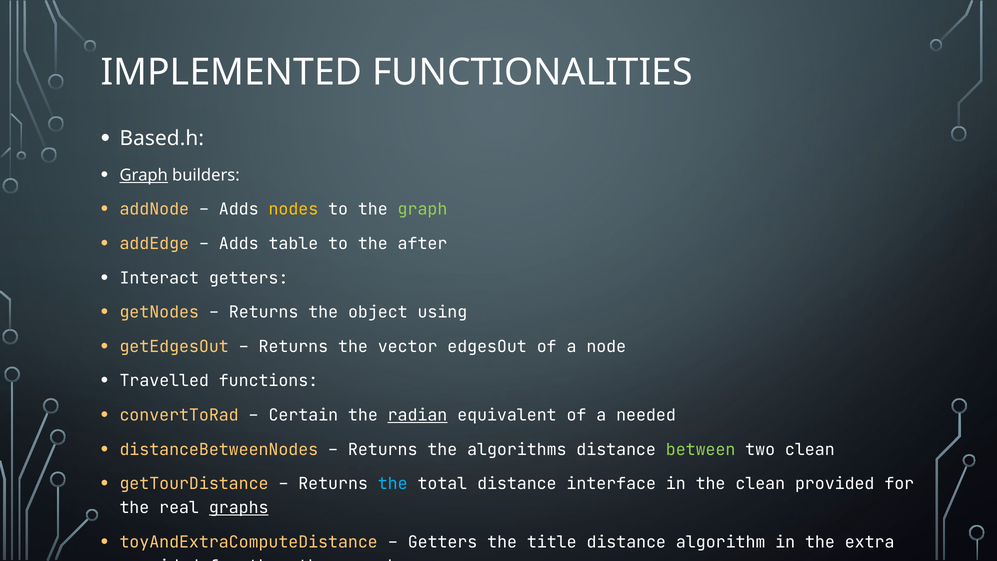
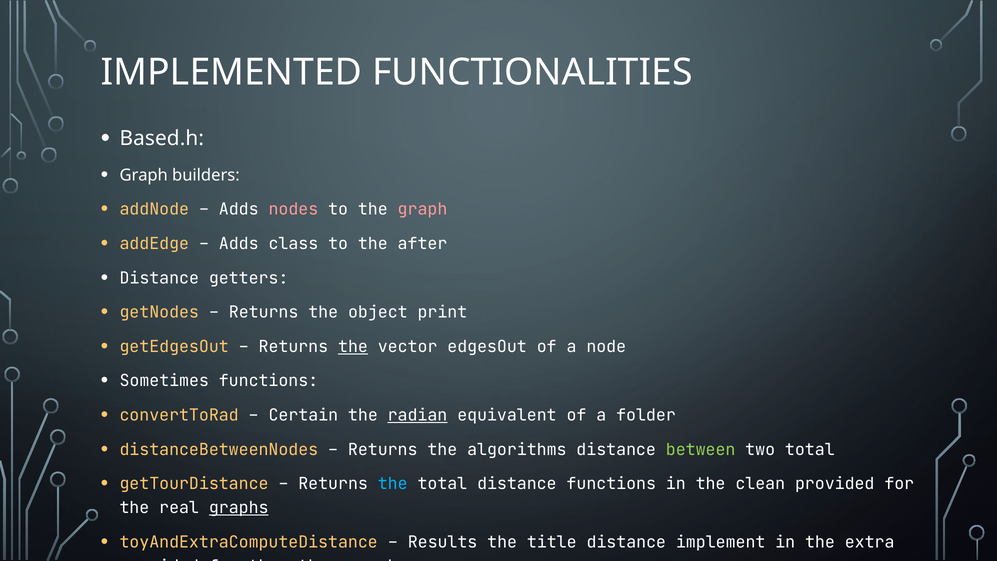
Graph underline: present -> none (144, 175)
nodes colour: yellow -> pink (293, 209)
graph colour: light green -> pink (422, 209)
table: table -> class (293, 244)
Interact: Interact -> Distance (159, 278)
using: using -> print (442, 312)
the underline: none -> present (353, 347)
Travelled: Travelled -> Sometimes (164, 381)
needed: needed -> folder (646, 415)
two clean: clean -> total (810, 449)
distance interface: interface -> functions (611, 484)
Getters: Getters -> Results (443, 542)
algorithm: algorithm -> implement (721, 542)
